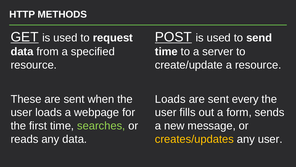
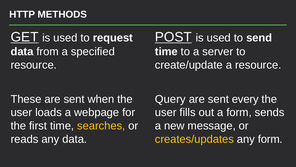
Loads: Loads -> Query (170, 99)
searches colour: light green -> yellow (101, 125)
any user: user -> form (270, 139)
